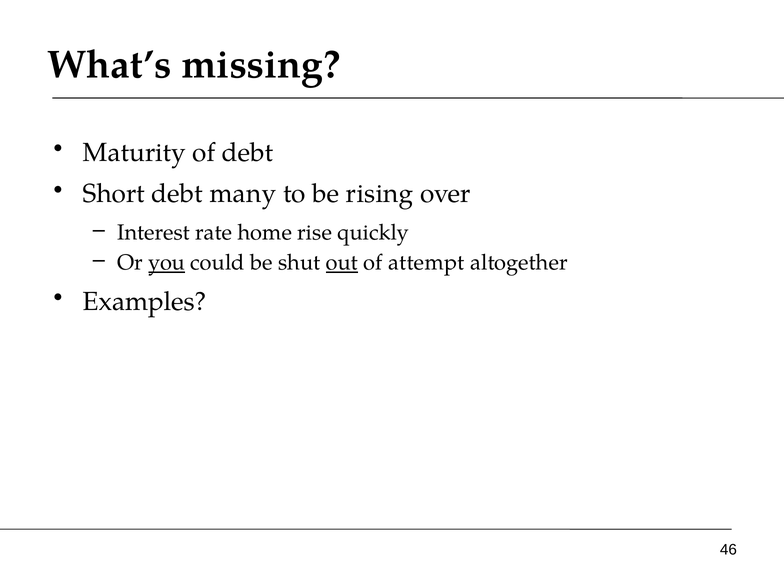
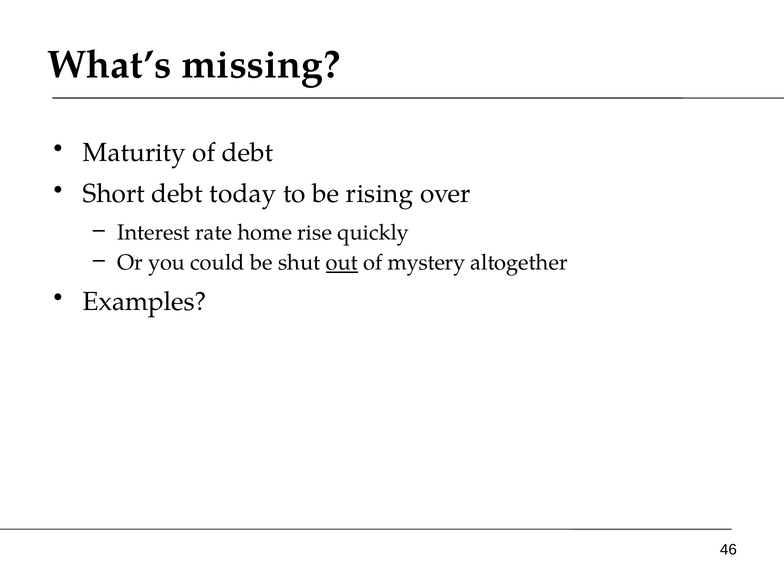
many: many -> today (243, 194)
you underline: present -> none (167, 263)
attempt: attempt -> mystery (427, 263)
